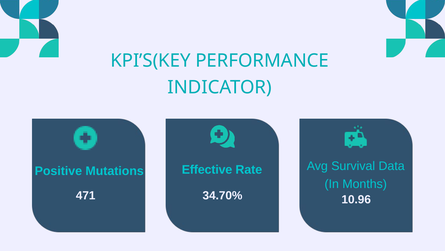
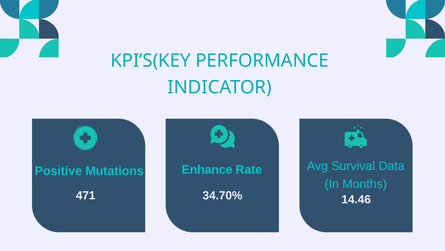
Effective: Effective -> Enhance (207, 169)
10.96: 10.96 -> 14.46 (356, 199)
